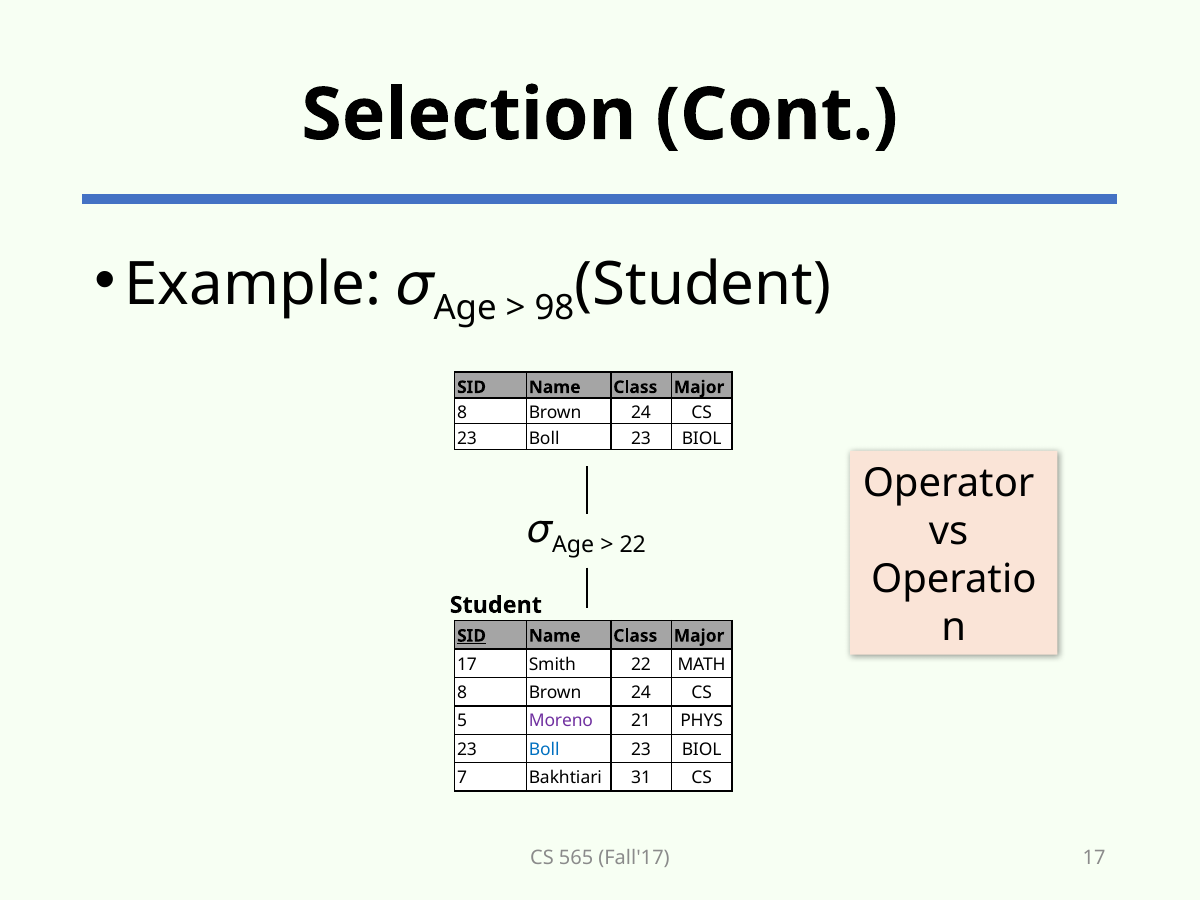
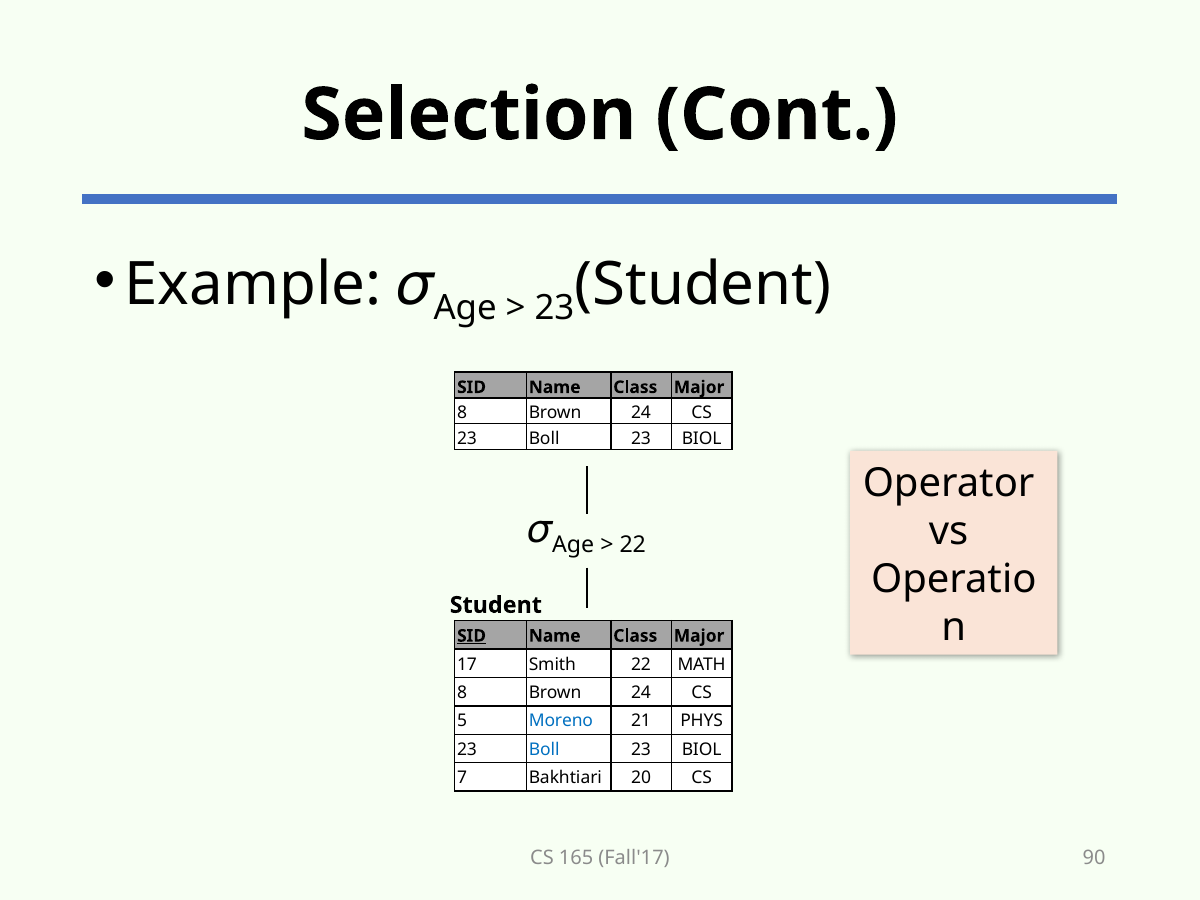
98: 98 -> 23 (555, 308)
Moreno colour: purple -> blue (561, 721)
31: 31 -> 20 (641, 778)
565: 565 -> 165 (576, 858)
Fall'17 17: 17 -> 90 (1094, 858)
